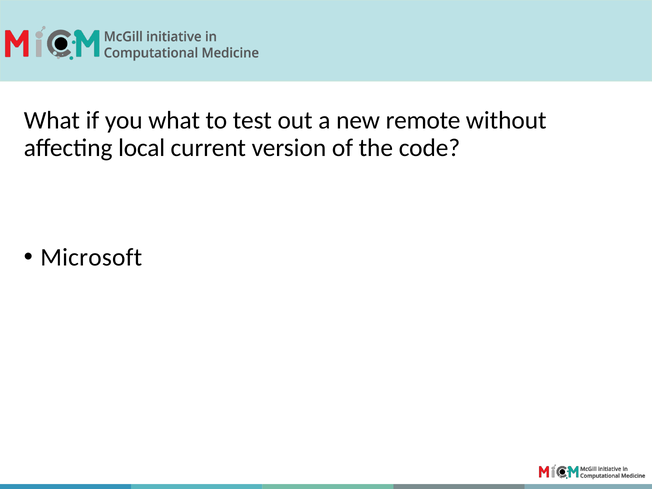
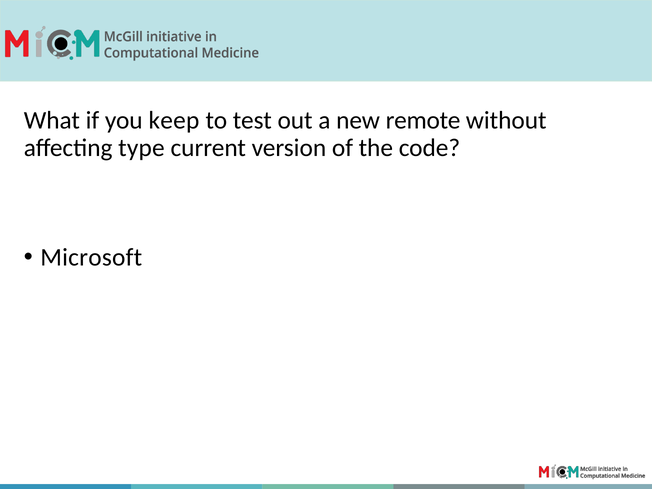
you what: what -> keep (174, 121)
local: local -> type (141, 148)
